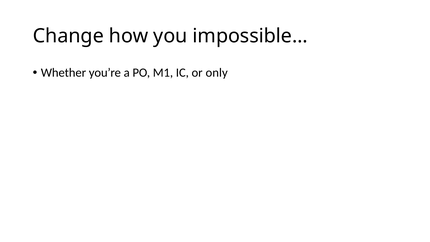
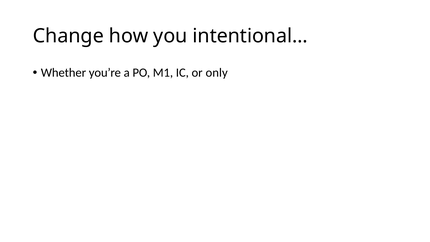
impossible…: impossible… -> intentional… (250, 36)
